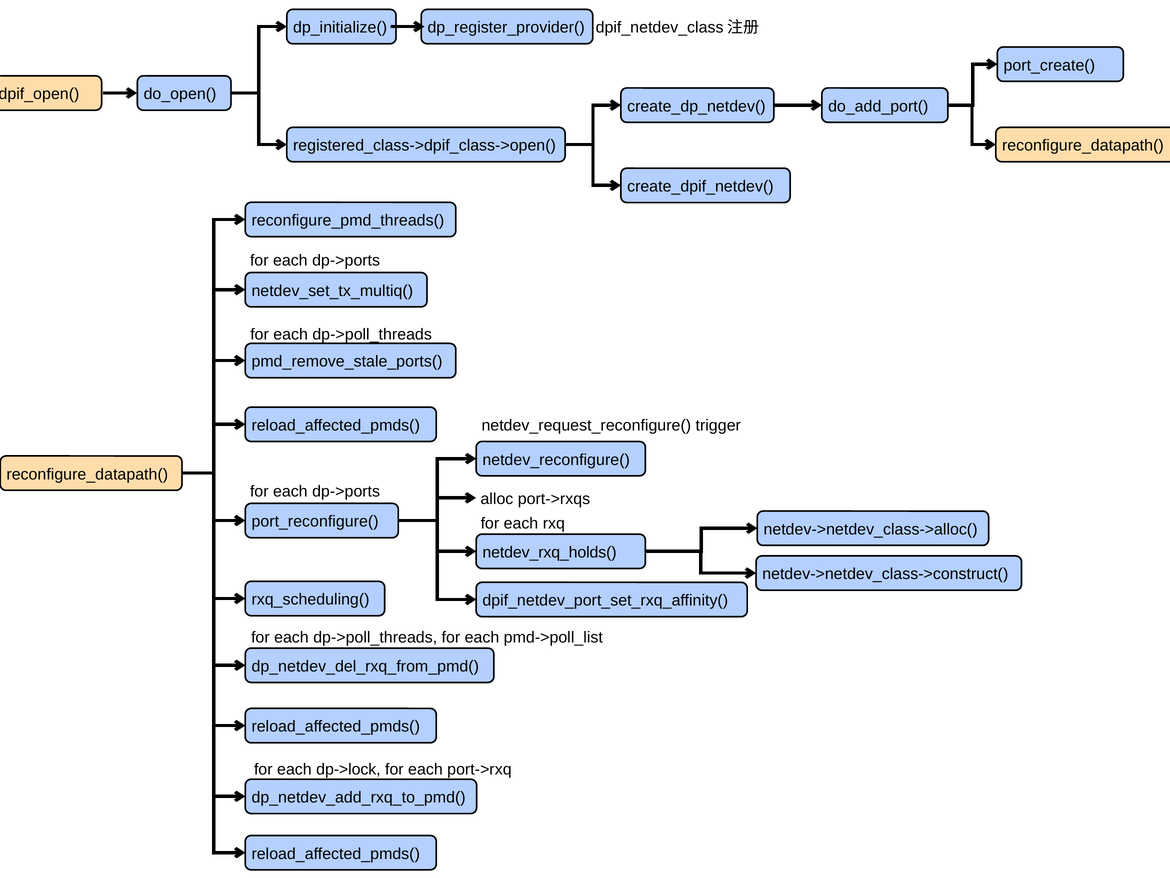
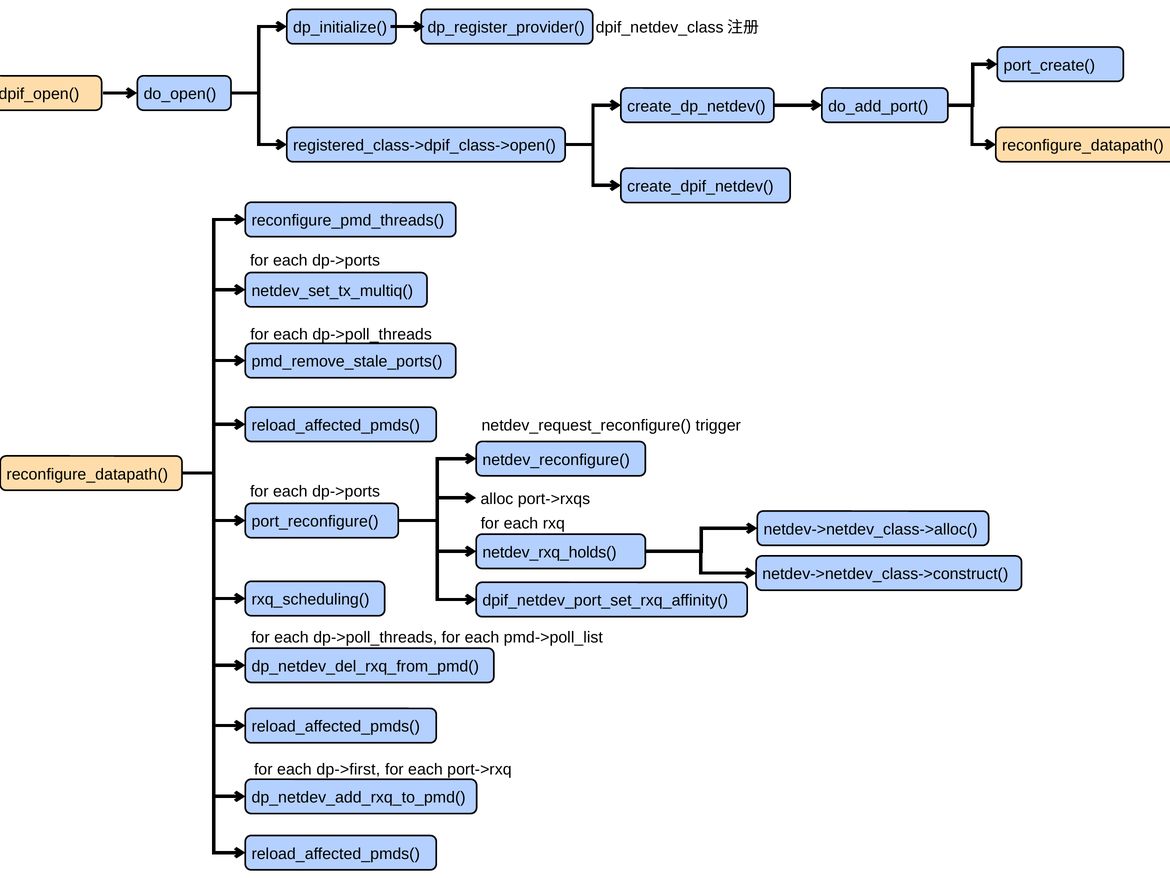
dp->lock: dp->lock -> dp->first (348, 769)
